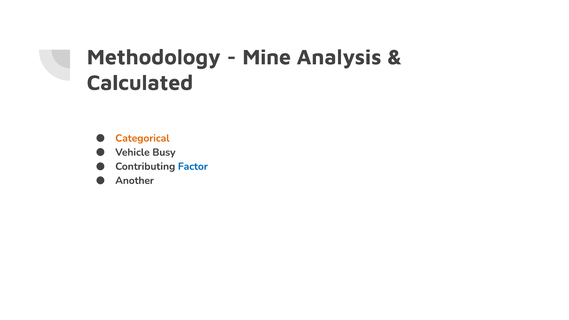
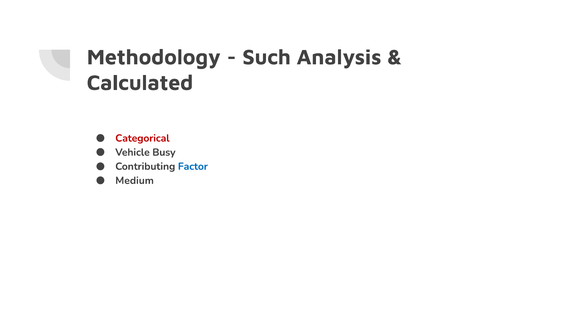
Mine: Mine -> Such (267, 57)
Categorical colour: orange -> red (142, 138)
Another: Another -> Medium (135, 181)
